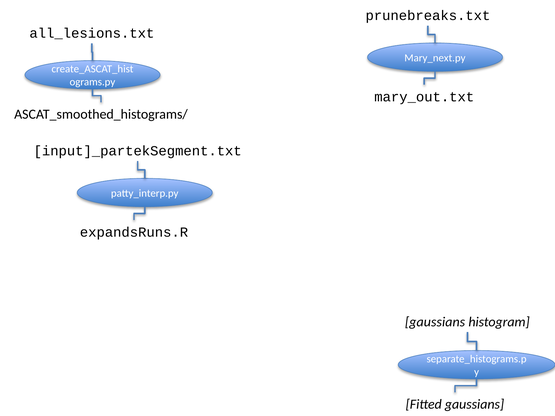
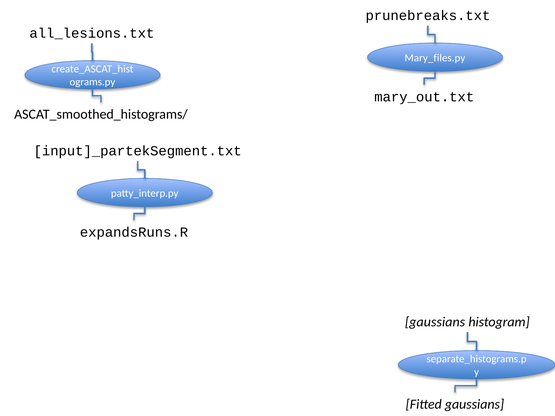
Mary_next.py: Mary_next.py -> Mary_files.py (435, 58)
